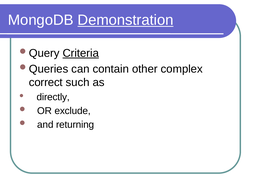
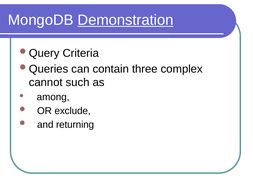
Criteria underline: present -> none (81, 53)
other: other -> three (145, 69)
correct: correct -> cannot (46, 82)
directly: directly -> among (53, 97)
